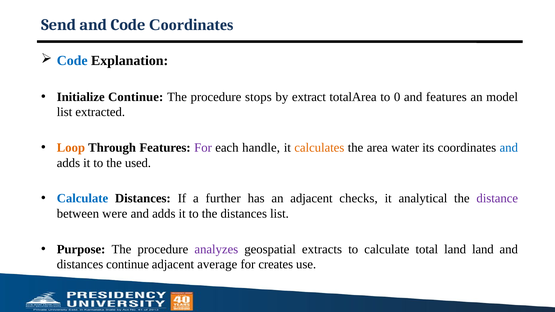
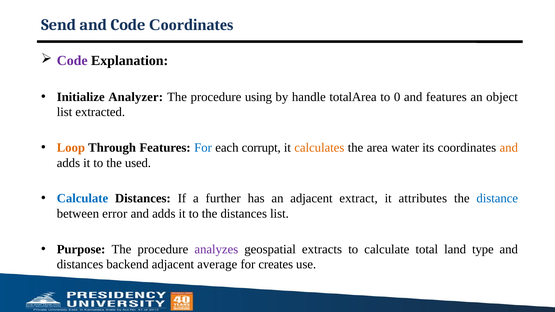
Code colour: blue -> purple (72, 61)
Initialize Continue: Continue -> Analyzer (136, 97)
stops: stops -> using (259, 97)
extract: extract -> handle (309, 97)
model: model -> object (502, 97)
For colour: purple -> blue (203, 148)
handle: handle -> corrupt (261, 148)
and colour: blue -> orange (509, 148)
checks: checks -> extract (359, 199)
analytical: analytical -> attributes (423, 199)
distance colour: purple -> blue (497, 199)
were: were -> error (115, 214)
land land: land -> type (483, 249)
distances continue: continue -> backend (128, 265)
